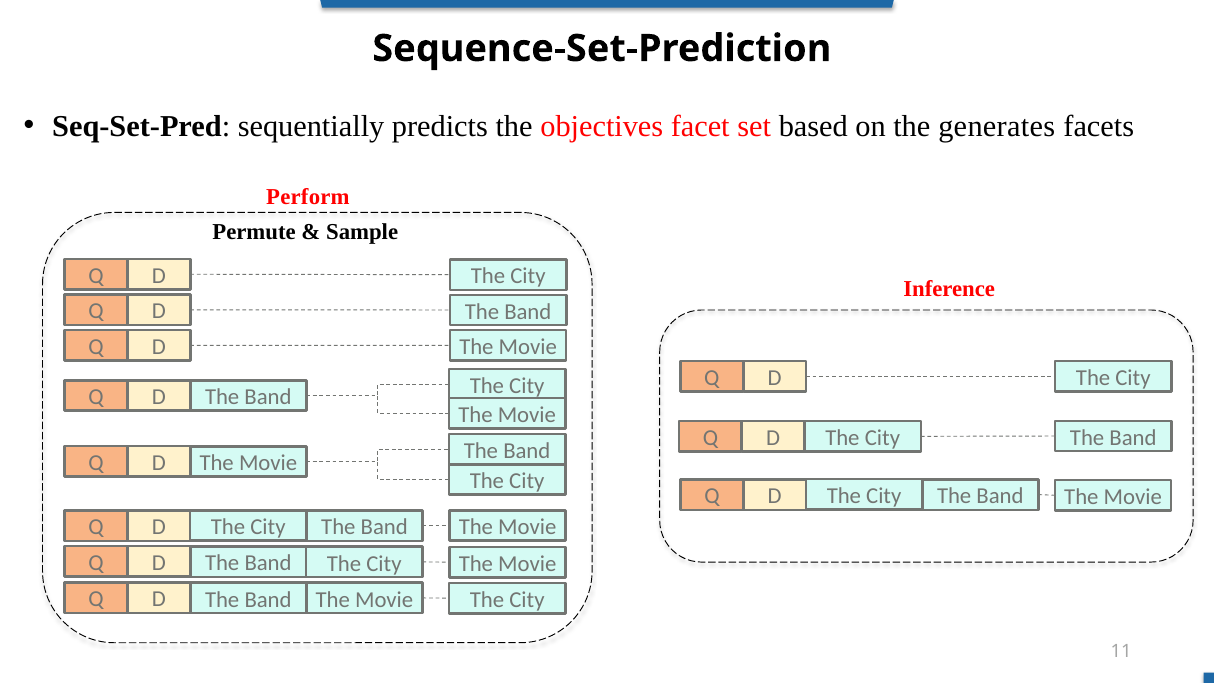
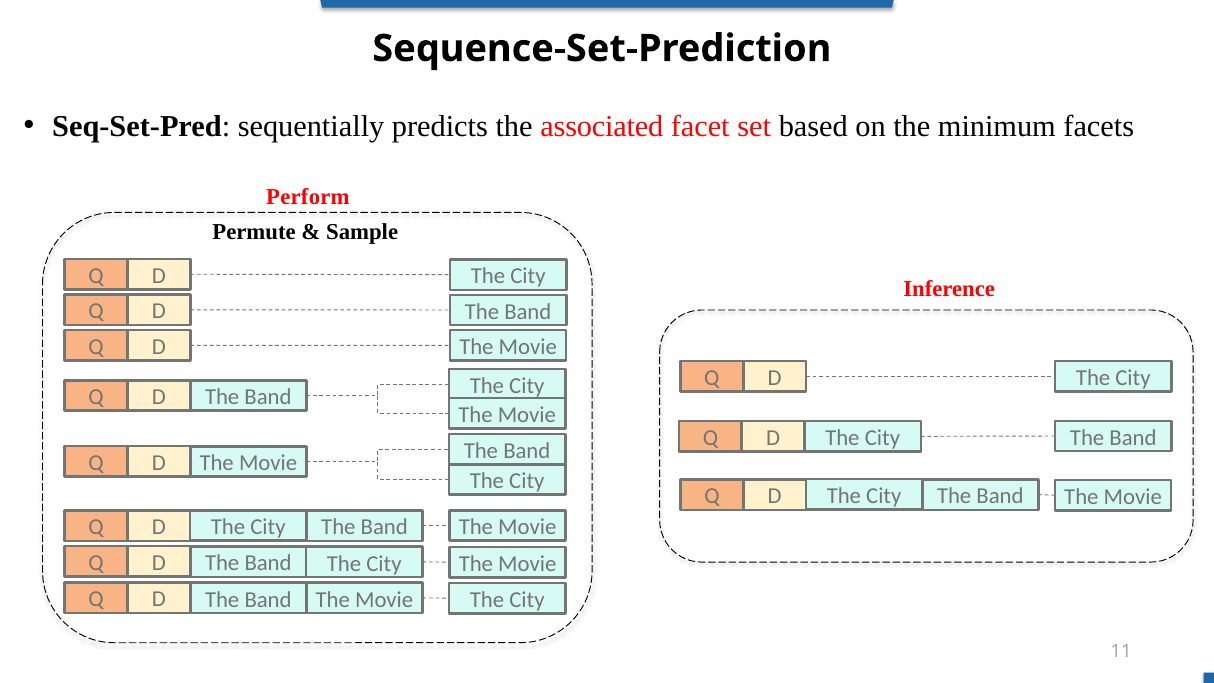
objectives: objectives -> associated (602, 126)
generates: generates -> minimum (997, 126)
